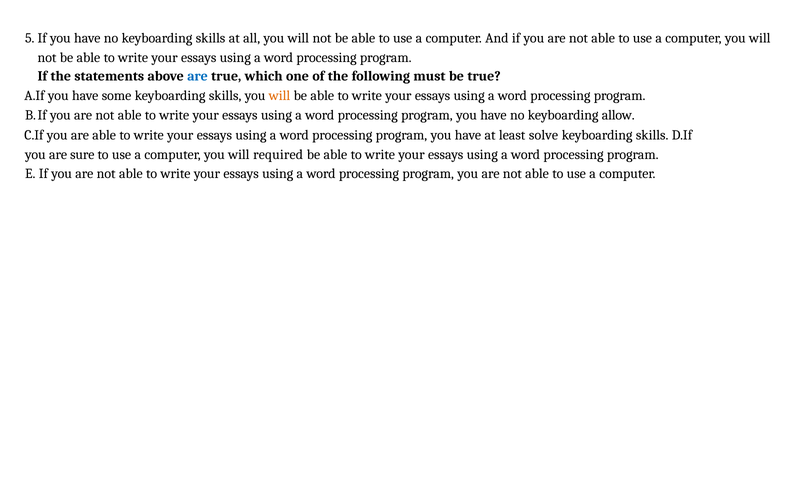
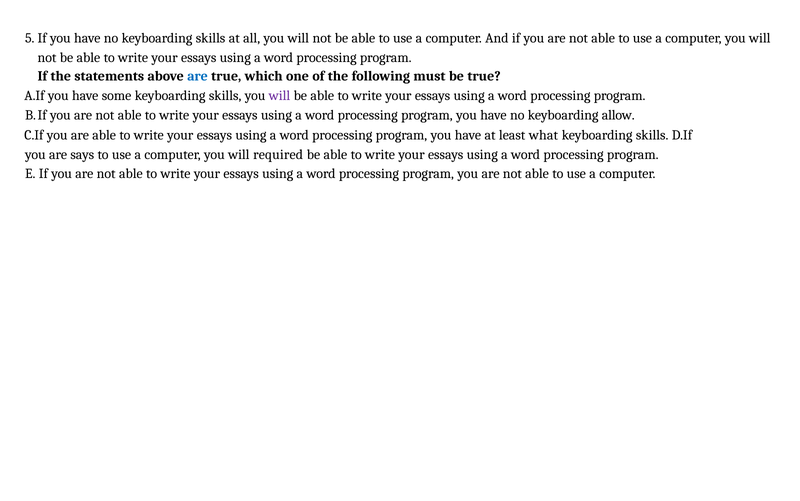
will colour: orange -> purple (280, 96)
solve: solve -> what (544, 135)
sure: sure -> says (82, 154)
